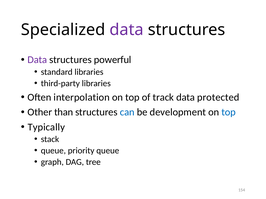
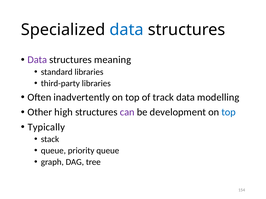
data colour: purple -> blue (127, 30)
powerful: powerful -> meaning (113, 60)
interpolation: interpolation -> inadvertently (82, 98)
protected: protected -> modelling (218, 98)
than: than -> high (64, 112)
can colour: blue -> purple (127, 112)
